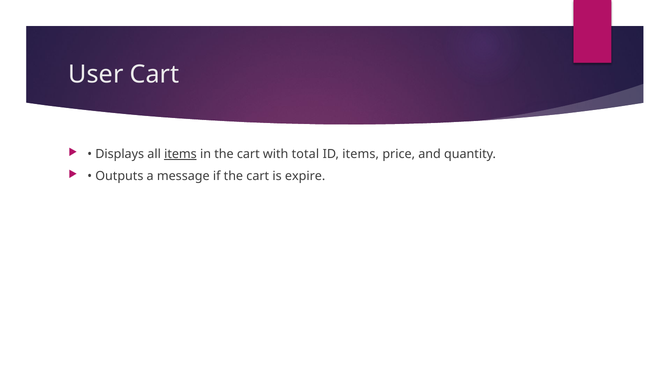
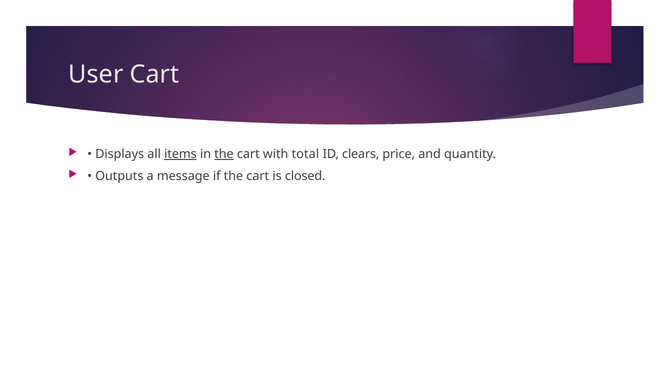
the underline: none -> present (224, 154)
ID items: items -> clears (361, 154)
expire: expire -> closed (305, 176)
